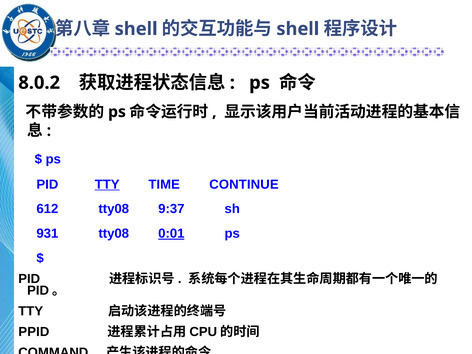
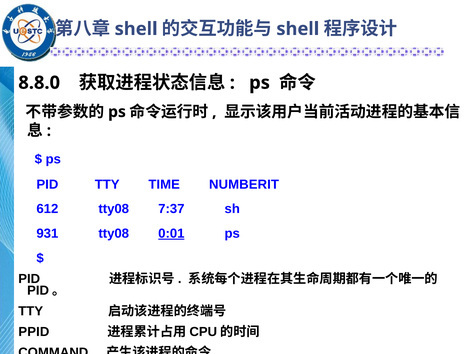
8.0.2: 8.0.2 -> 8.8.0 (39, 83)
TTY underline: present -> none (107, 184)
CONTINUE: CONTINUE -> NUMBERIT (244, 184)
9:37: 9:37 -> 7:37 (171, 209)
